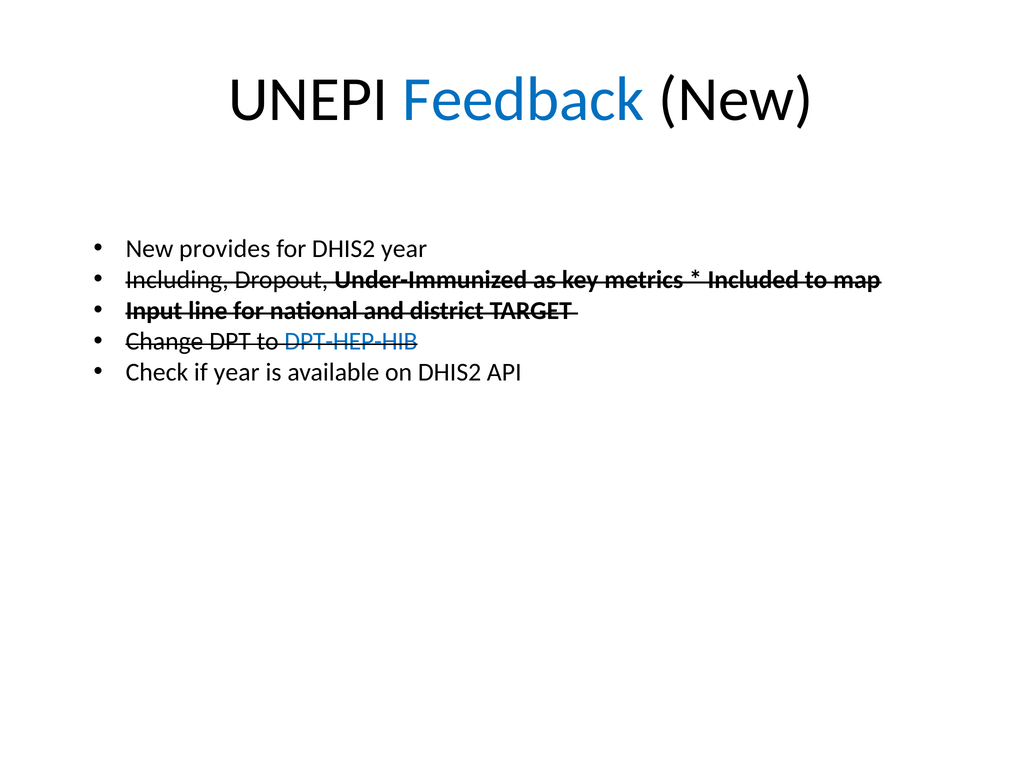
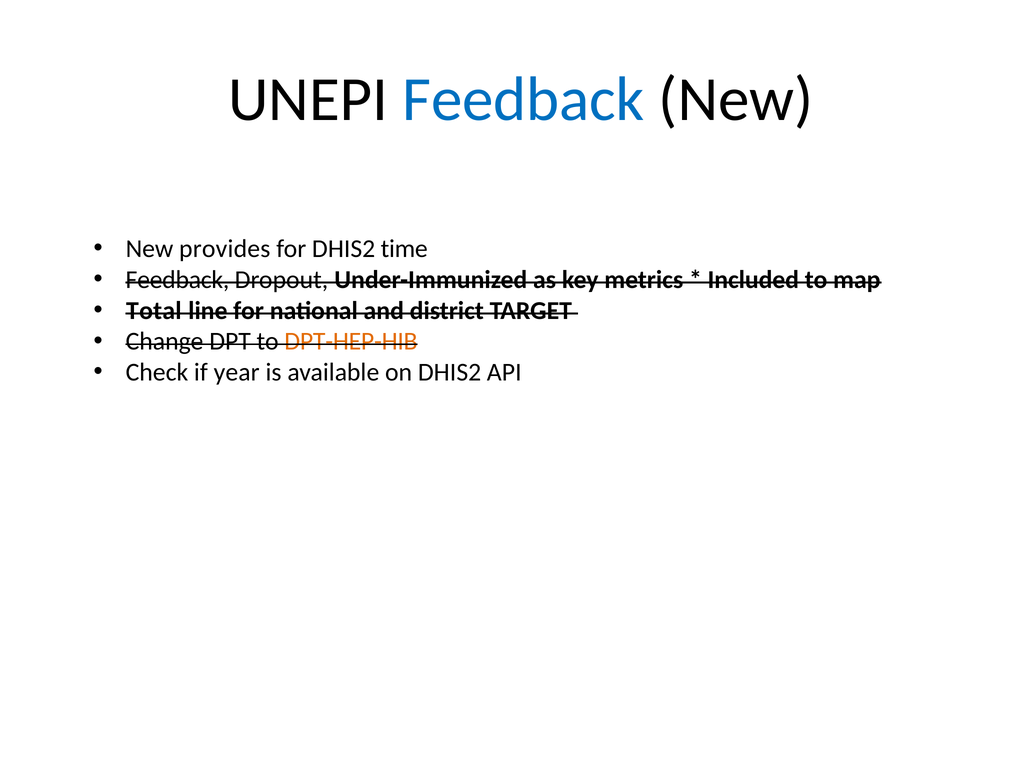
DHIS2 year: year -> time (404, 249)
Including: Including -> Feedback (177, 280)
Input: Input -> Total (154, 311)
DPT-HEP-HIB colour: blue -> orange (351, 342)
